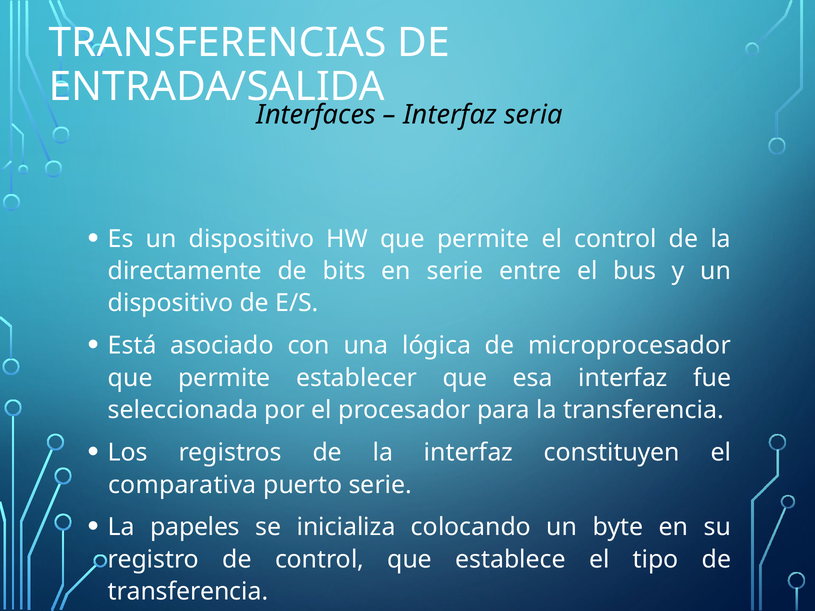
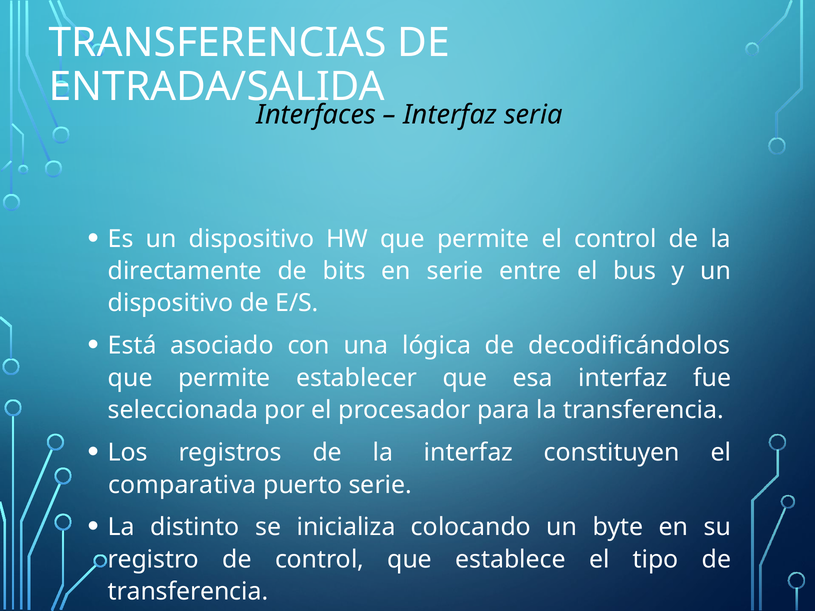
microprocesador: microprocesador -> decodificándolos (629, 346)
papeles: papeles -> distinto (195, 527)
